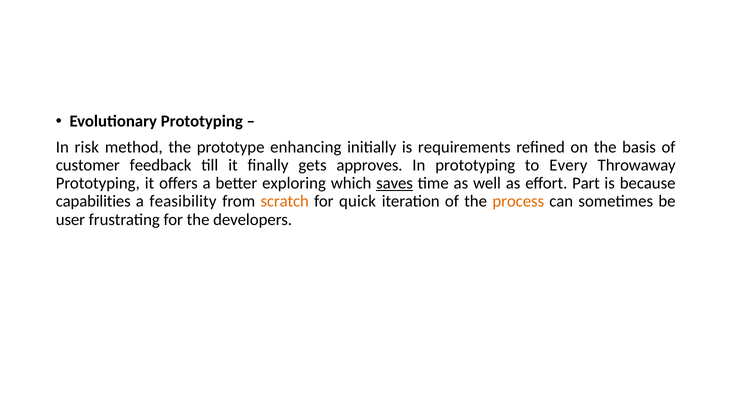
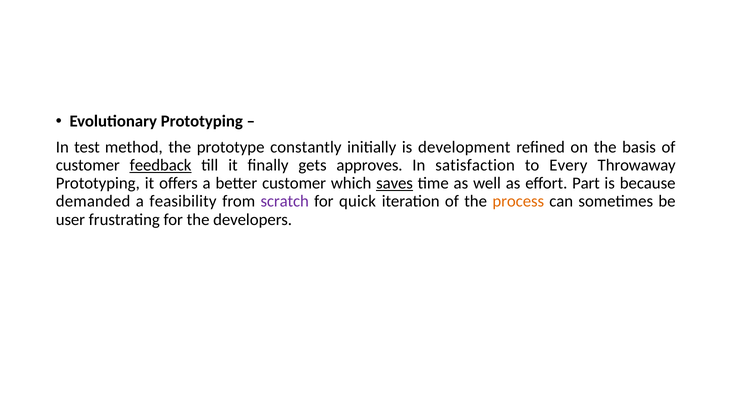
risk: risk -> test (87, 147)
enhancing: enhancing -> constantly (306, 147)
requirements: requirements -> development (464, 147)
feedback underline: none -> present (161, 165)
In prototyping: prototyping -> satisfaction (475, 165)
better exploring: exploring -> customer (294, 183)
capabilities: capabilities -> demanded (93, 201)
scratch colour: orange -> purple (285, 201)
